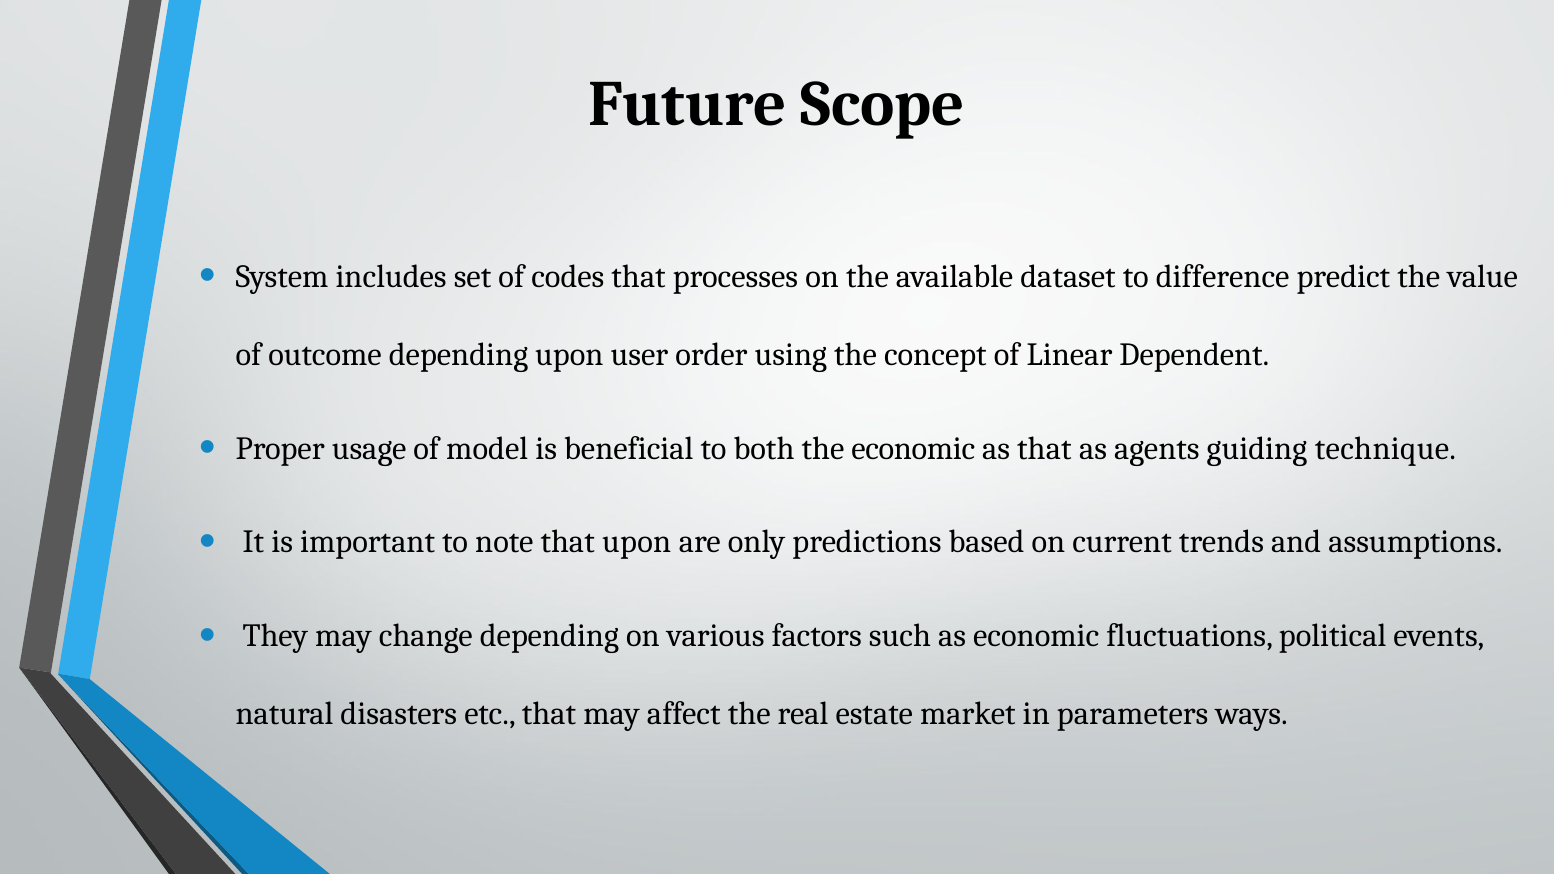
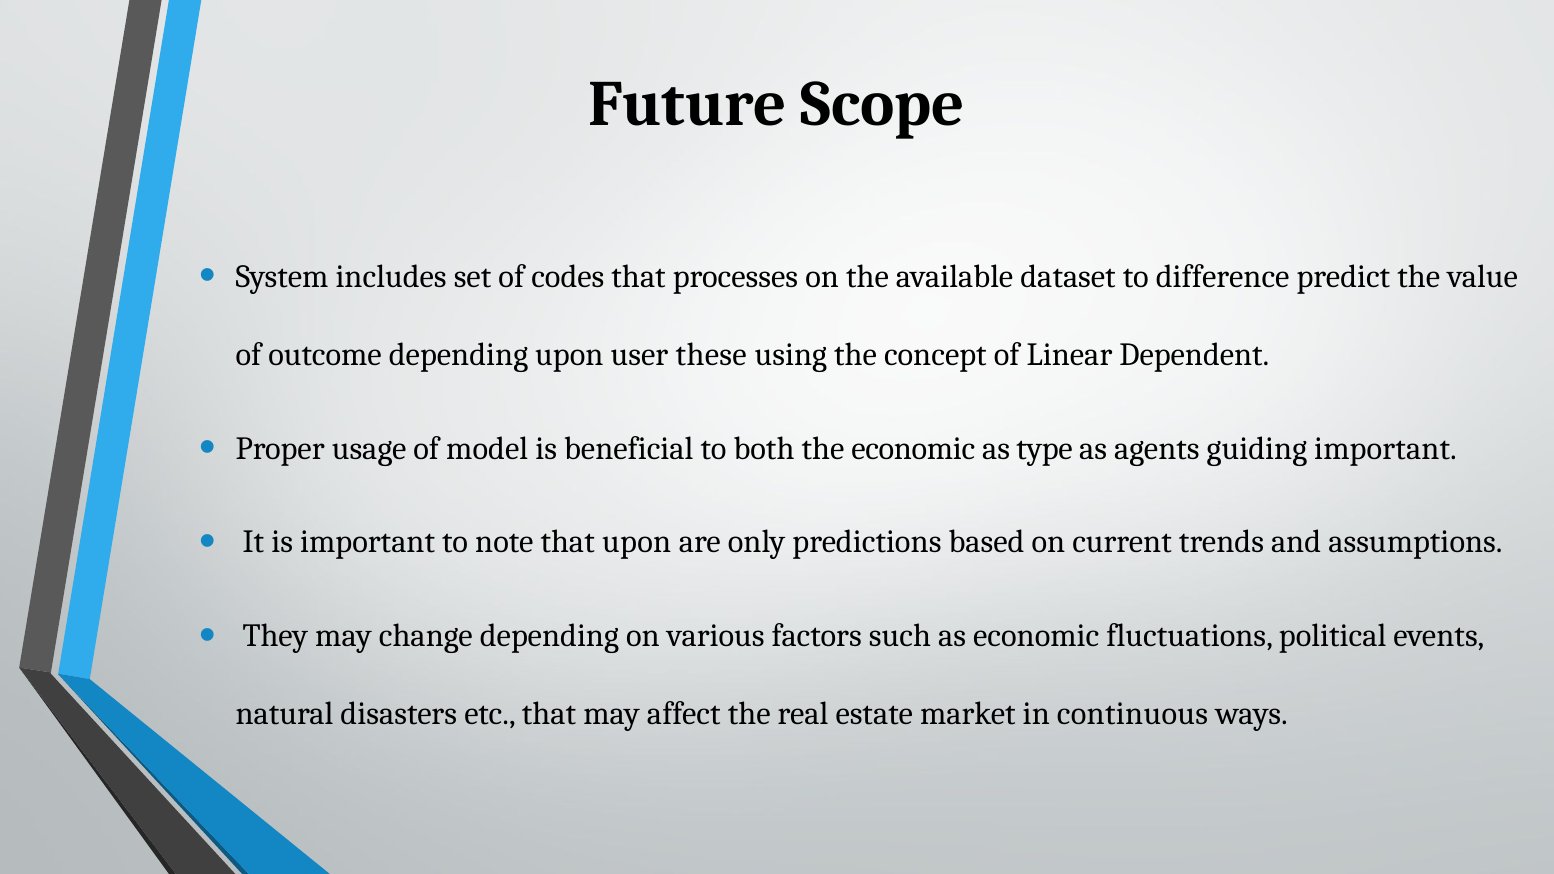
order: order -> these (711, 354)
as that: that -> type (1045, 448)
guiding technique: technique -> important (1386, 448)
parameters: parameters -> continuous (1133, 714)
